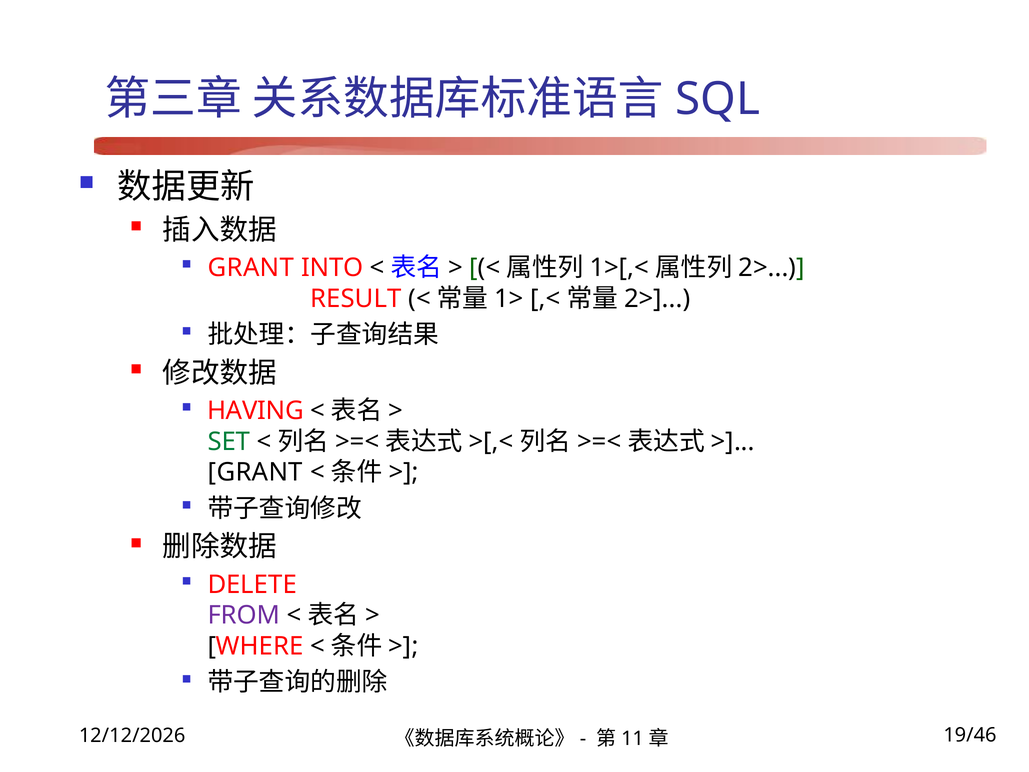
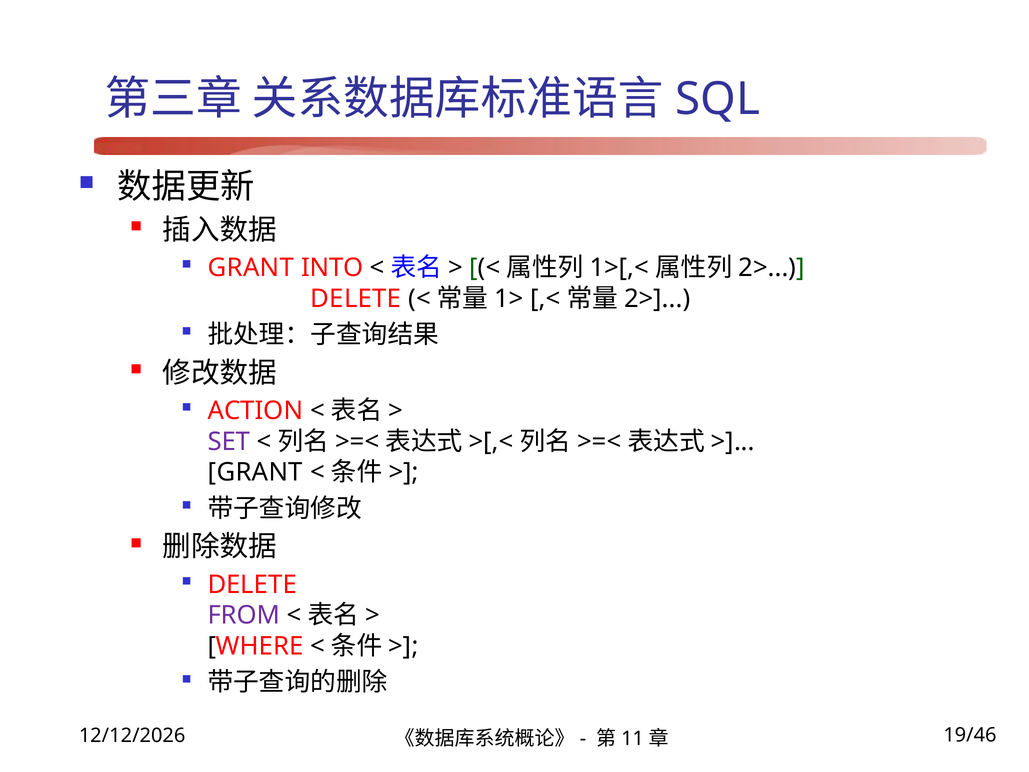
RESULT: RESULT -> DELETE (356, 299)
HAVING: HAVING -> ACTION (255, 411)
SET colour: green -> purple (229, 441)
